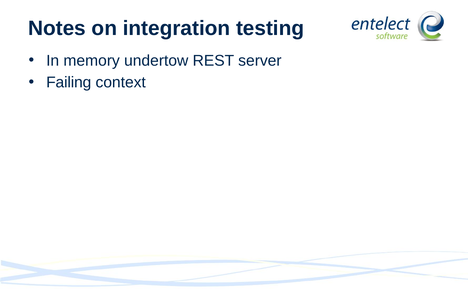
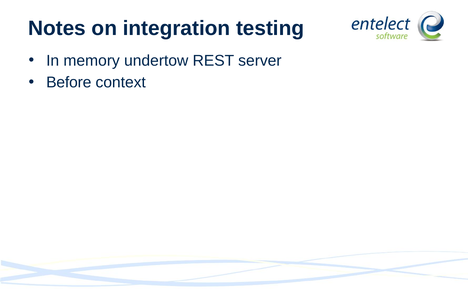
Failing: Failing -> Before (69, 83)
